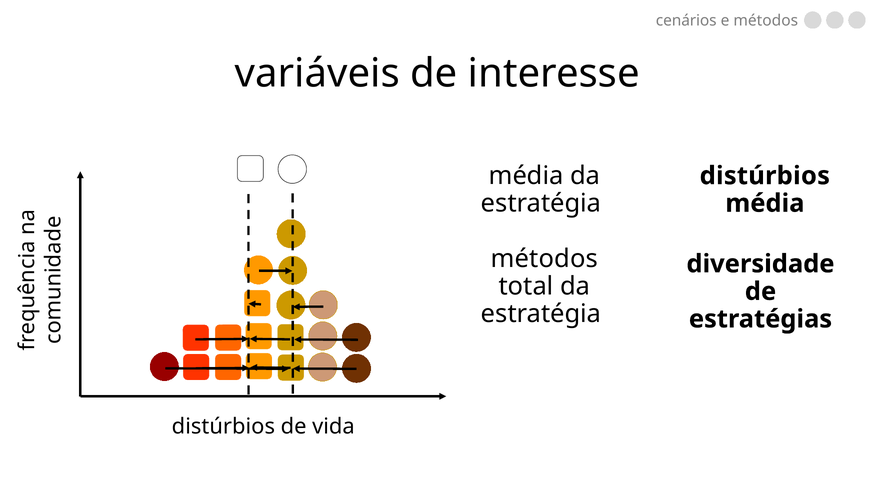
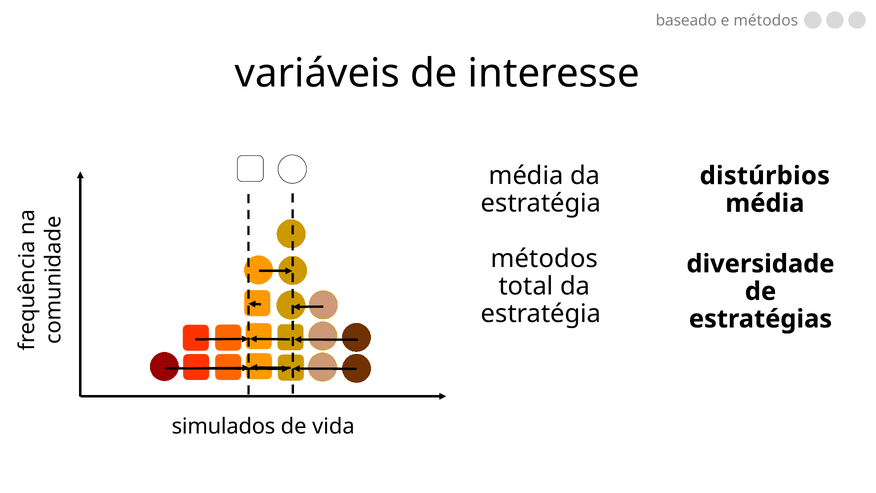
cenários: cenários -> baseado (686, 21)
distúrbios: distúrbios -> simulados (223, 426)
